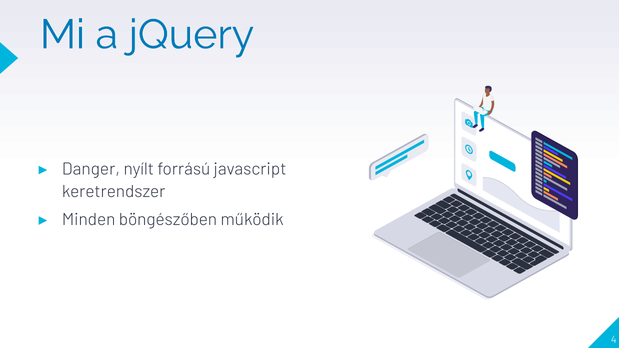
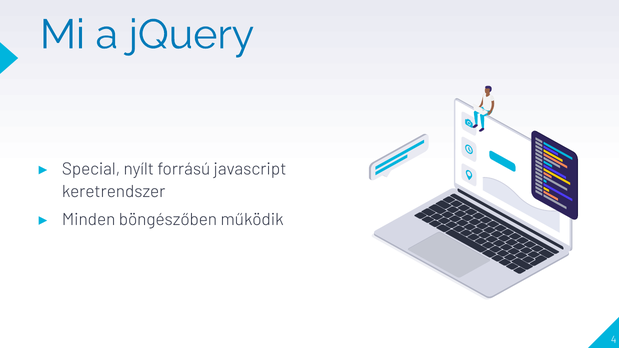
Danger: Danger -> Special (91, 169)
